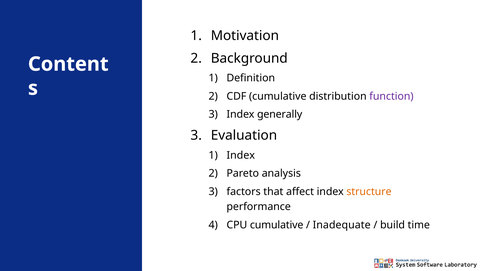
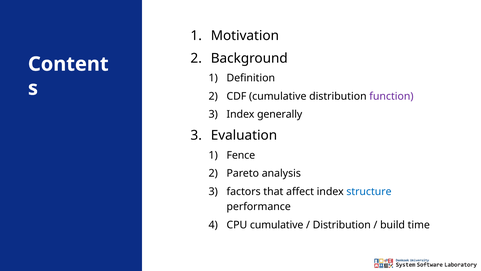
Index: Index -> Fence (241, 155)
structure colour: orange -> blue (369, 191)
Inadequate: Inadequate -> Distribution (342, 225)
